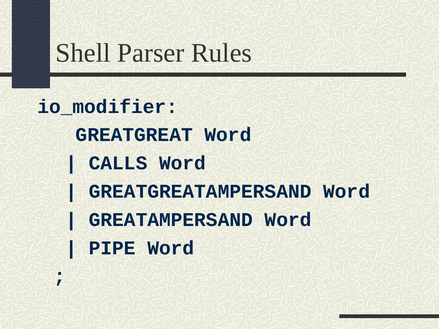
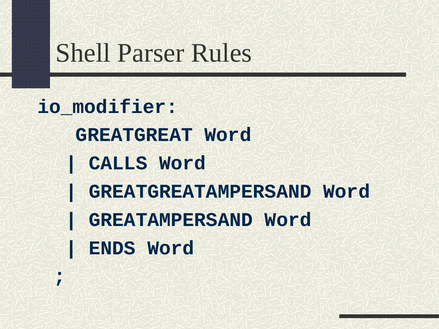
PIPE: PIPE -> ENDS (112, 248)
